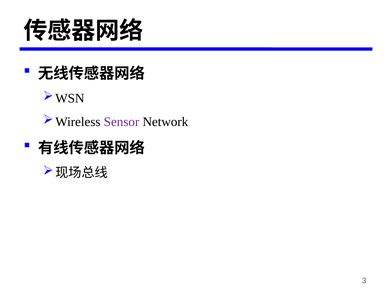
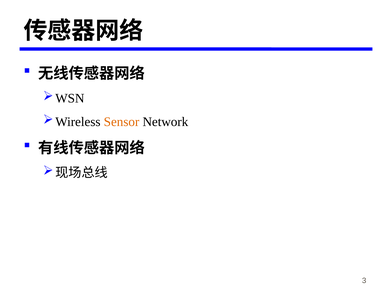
Sensor colour: purple -> orange (122, 122)
